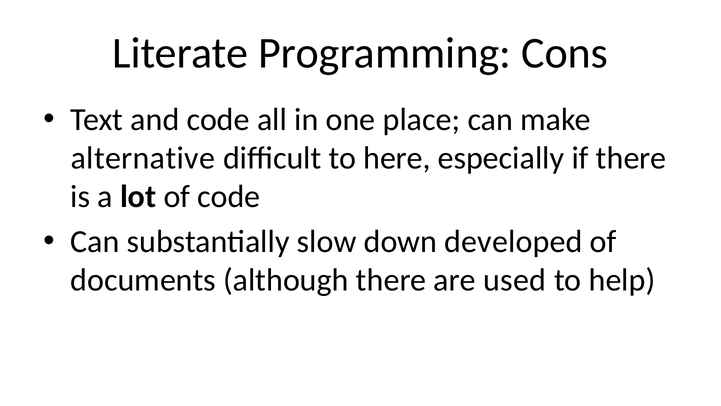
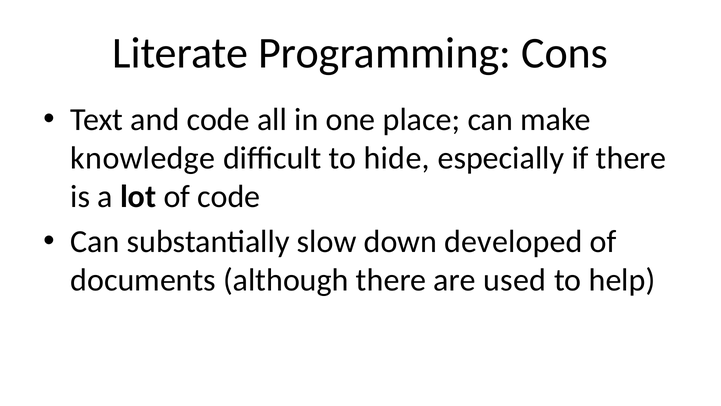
alternative: alternative -> knowledge (143, 158)
here: here -> hide (397, 158)
